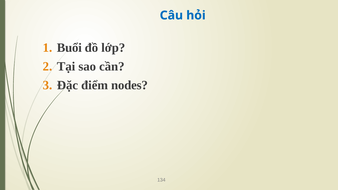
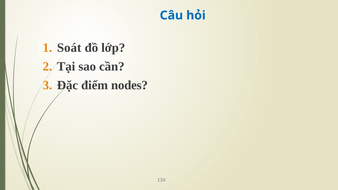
Buổi: Buổi -> Soát (69, 48)
